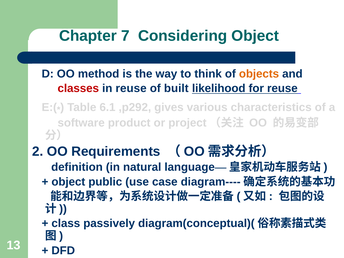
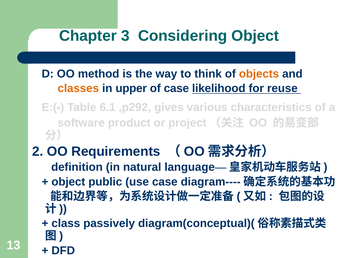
7: 7 -> 3 (125, 36)
classes colour: red -> orange (78, 88)
in reuse: reuse -> upper (131, 88)
of built: built -> case (176, 88)
